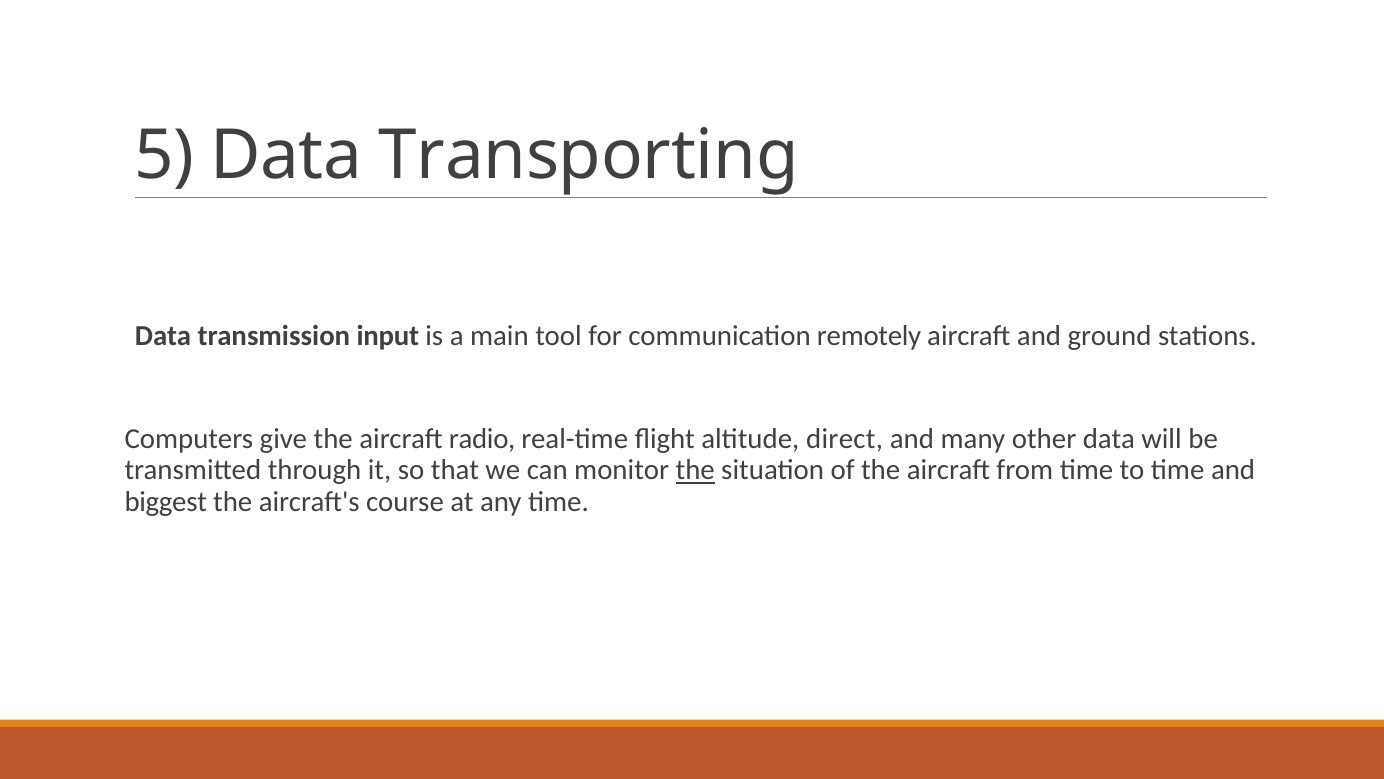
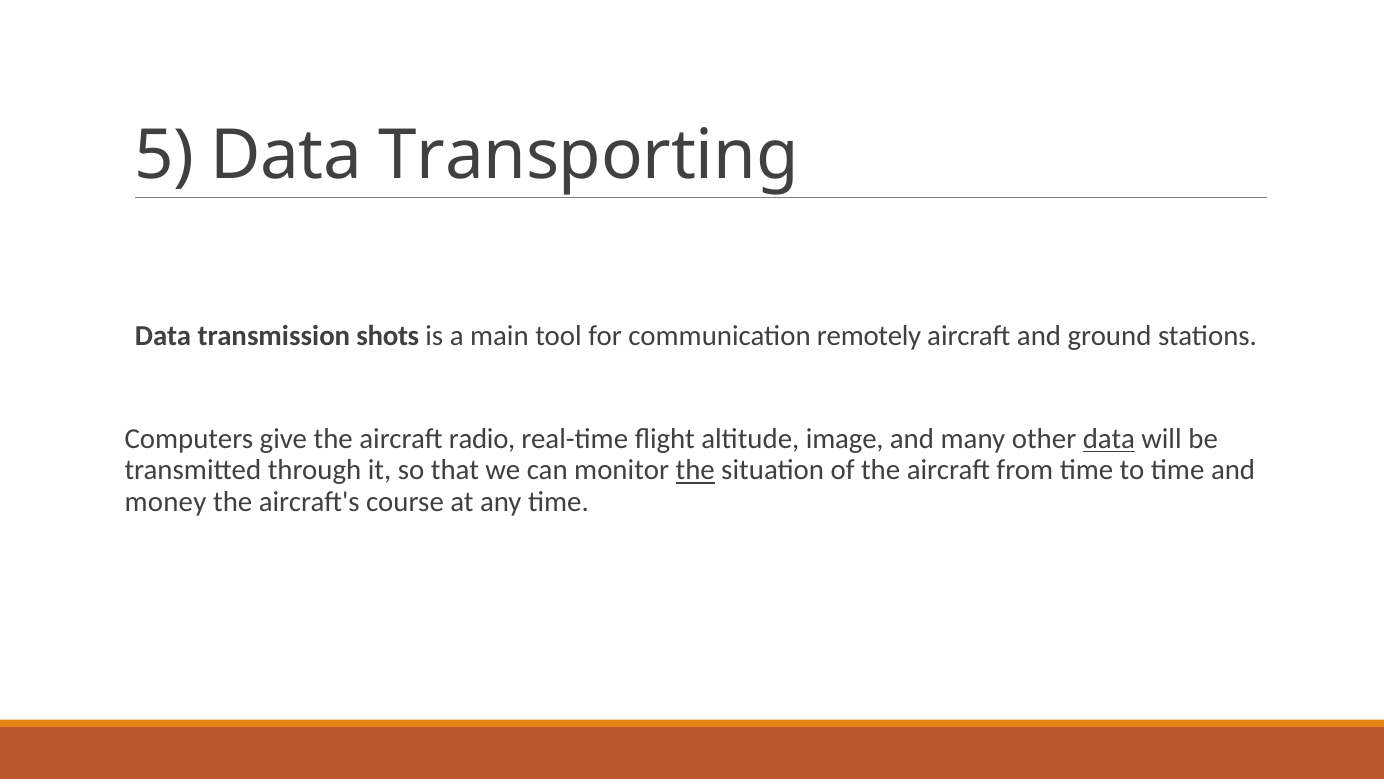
input: input -> shots (388, 336)
direct: direct -> image (845, 439)
data underline: none -> present (1109, 439)
biggest: biggest -> money (165, 501)
